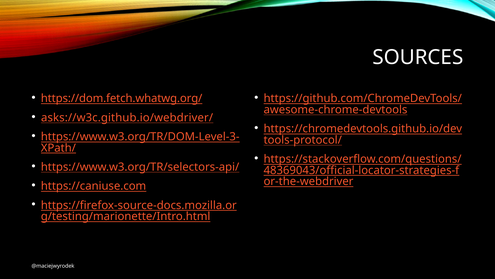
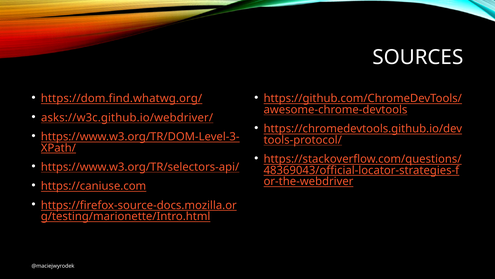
https://dom.fetch.whatwg.org/: https://dom.fetch.whatwg.org/ -> https://dom.find.whatwg.org/ (121, 98)
